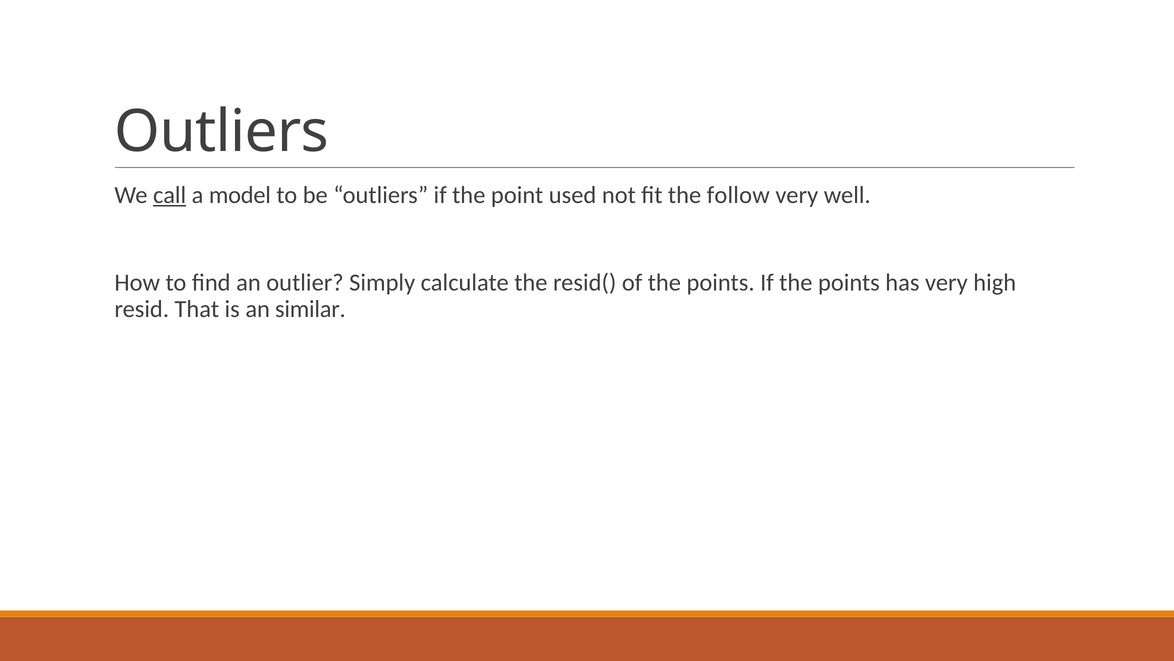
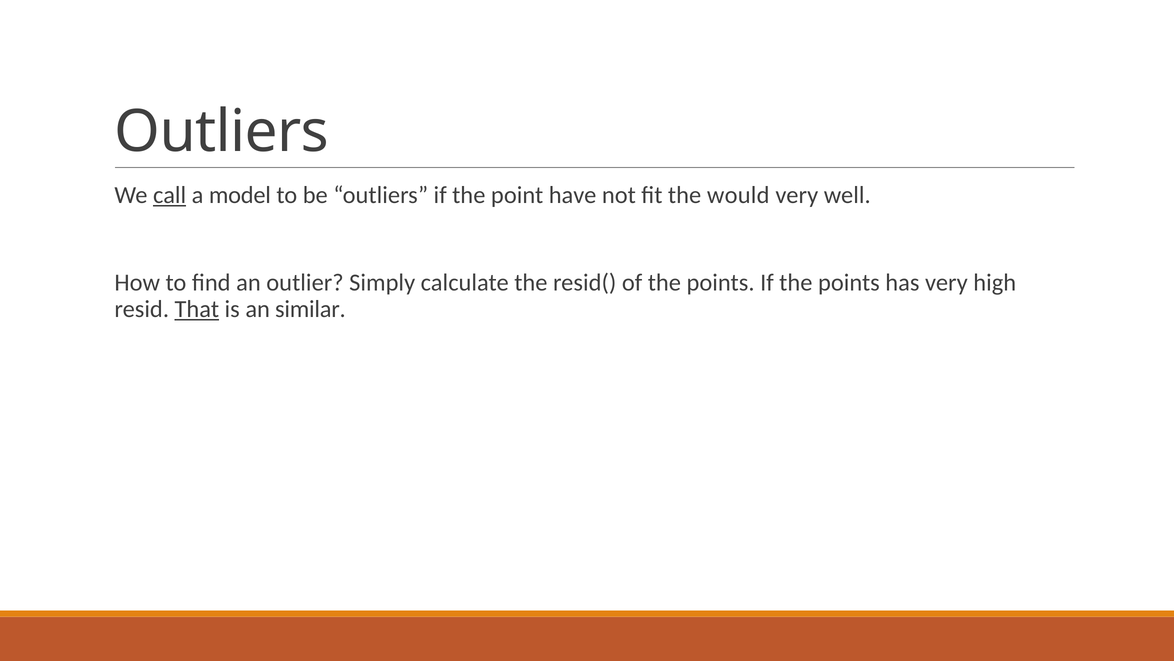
used: used -> have (573, 195)
follow: follow -> would (738, 195)
That underline: none -> present (197, 309)
